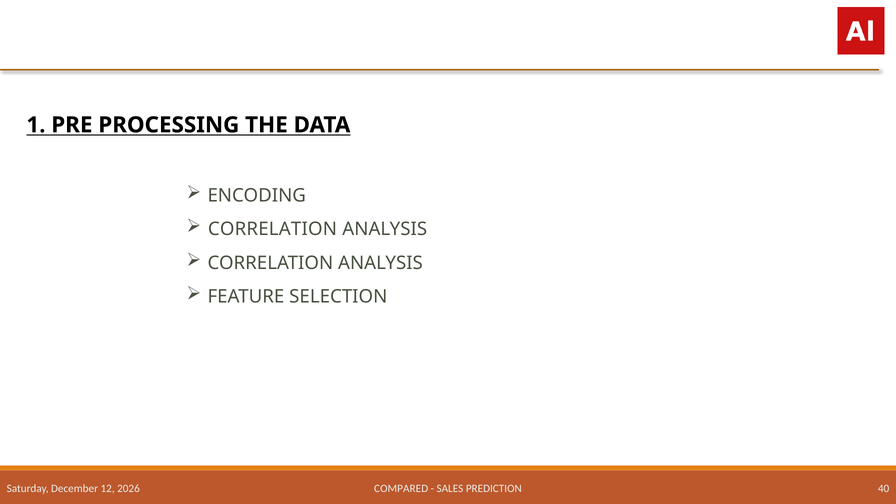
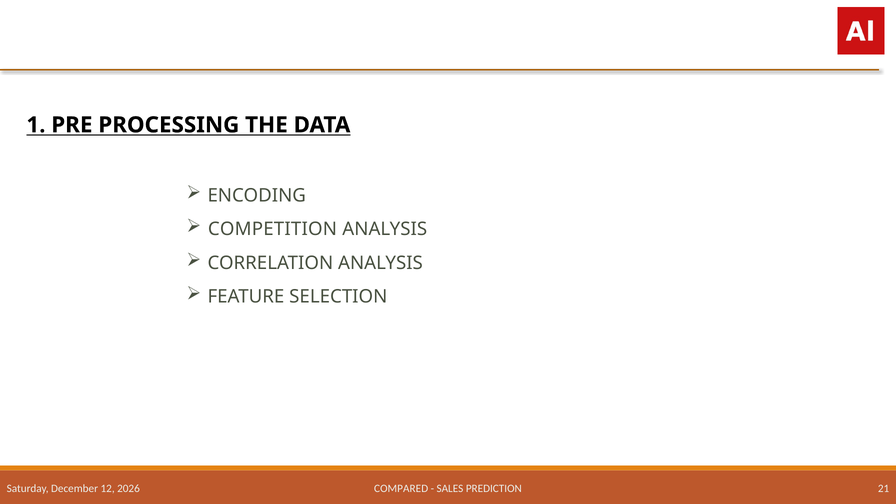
CORRELATION: CORRELATION -> COMPETITION (272, 229)
40: 40 -> 21 (884, 489)
